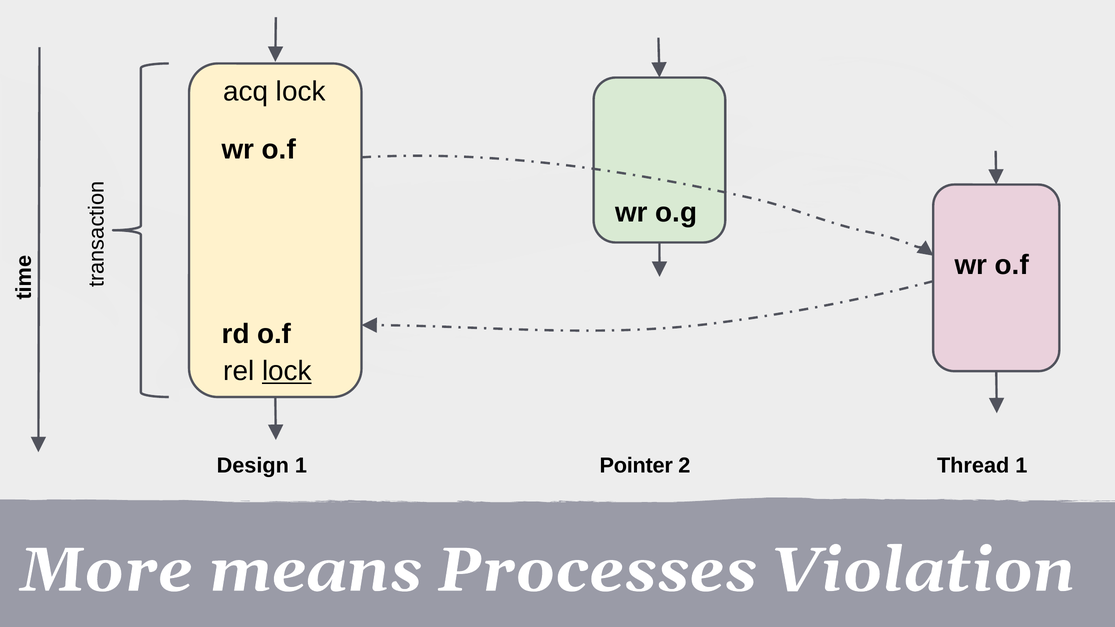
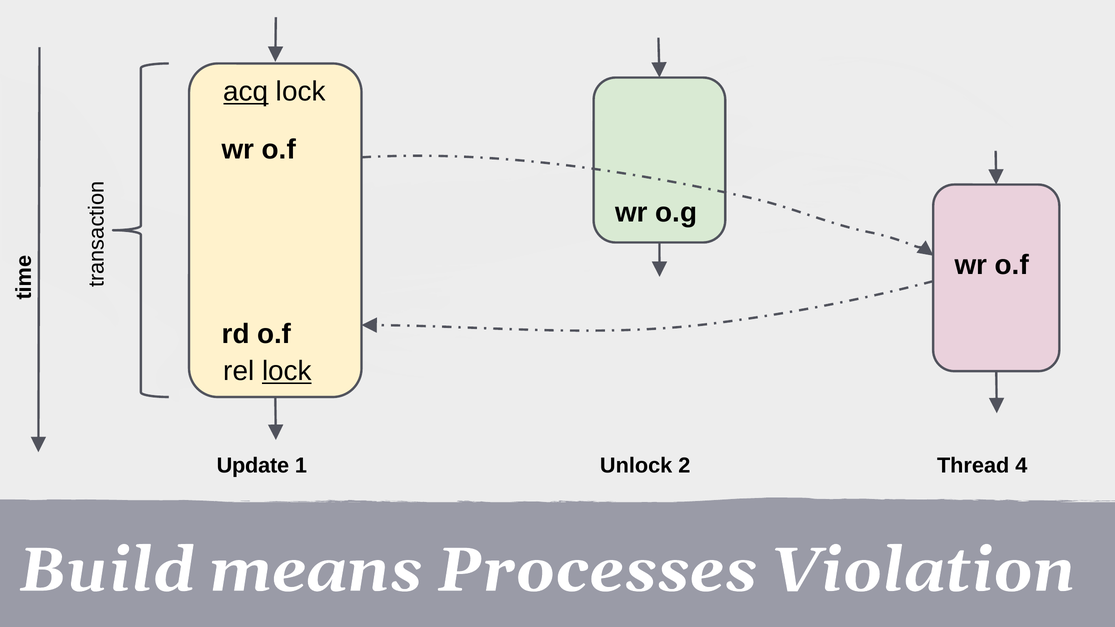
acq underline: none -> present (246, 92)
Design: Design -> Update (253, 466)
Pointer: Pointer -> Unlock (636, 466)
Thread 1: 1 -> 4 (1021, 466)
More: More -> Build (107, 570)
